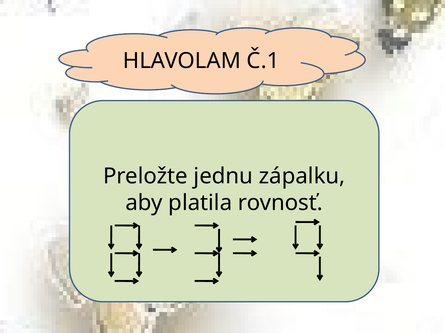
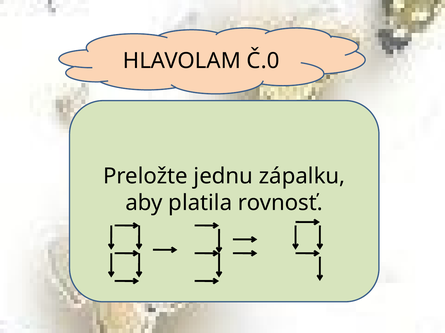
Č.1: Č.1 -> Č.0 (263, 61)
